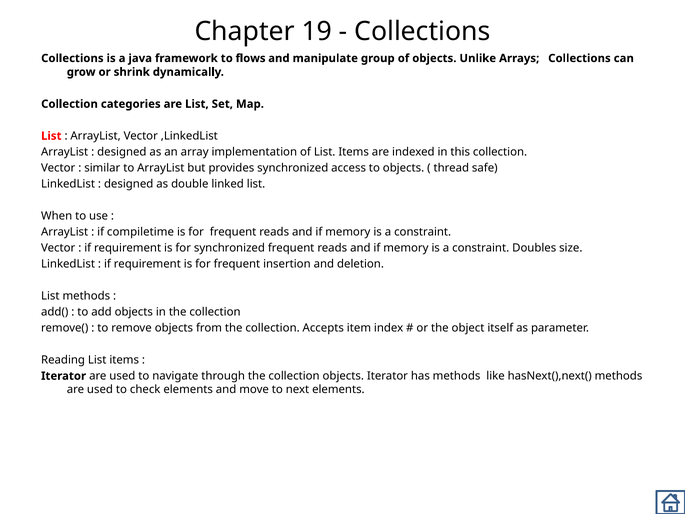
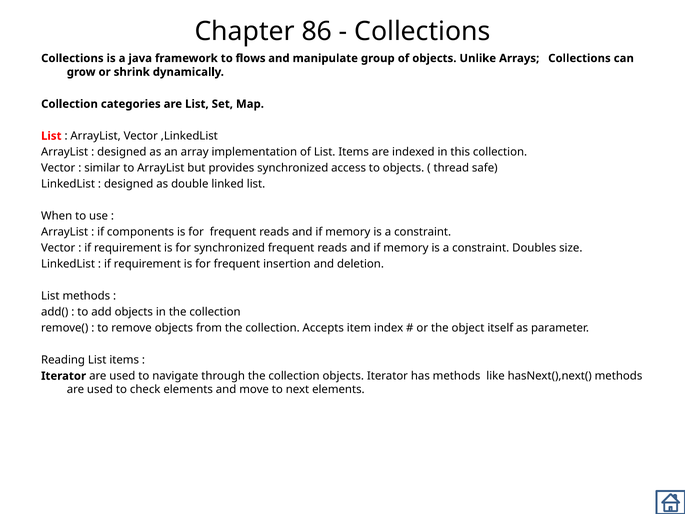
19: 19 -> 86 (317, 31)
compiletime: compiletime -> components (141, 232)
